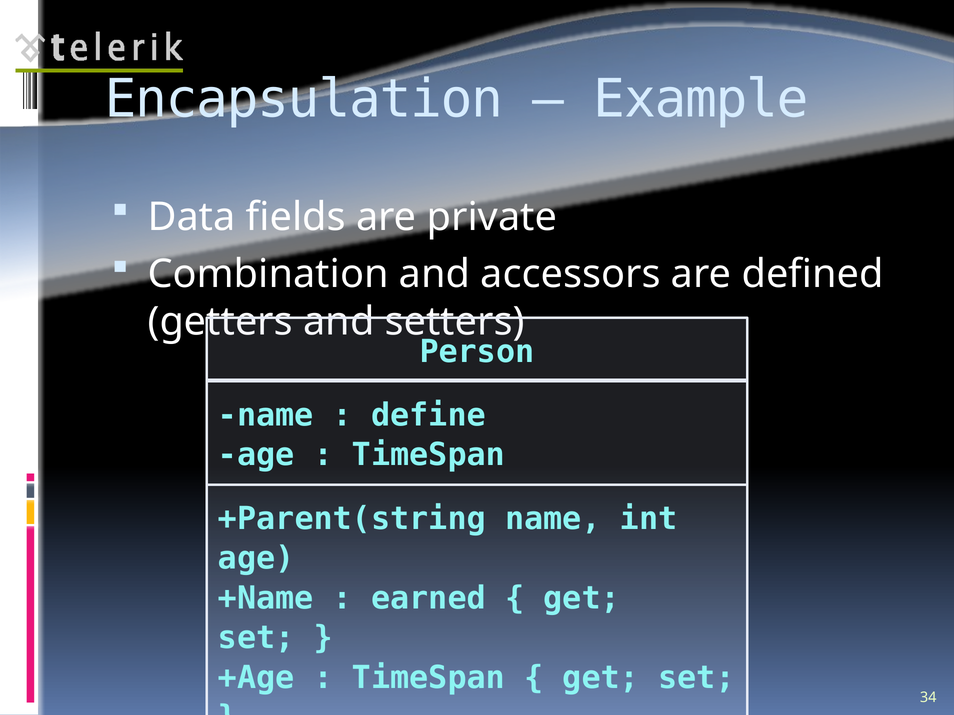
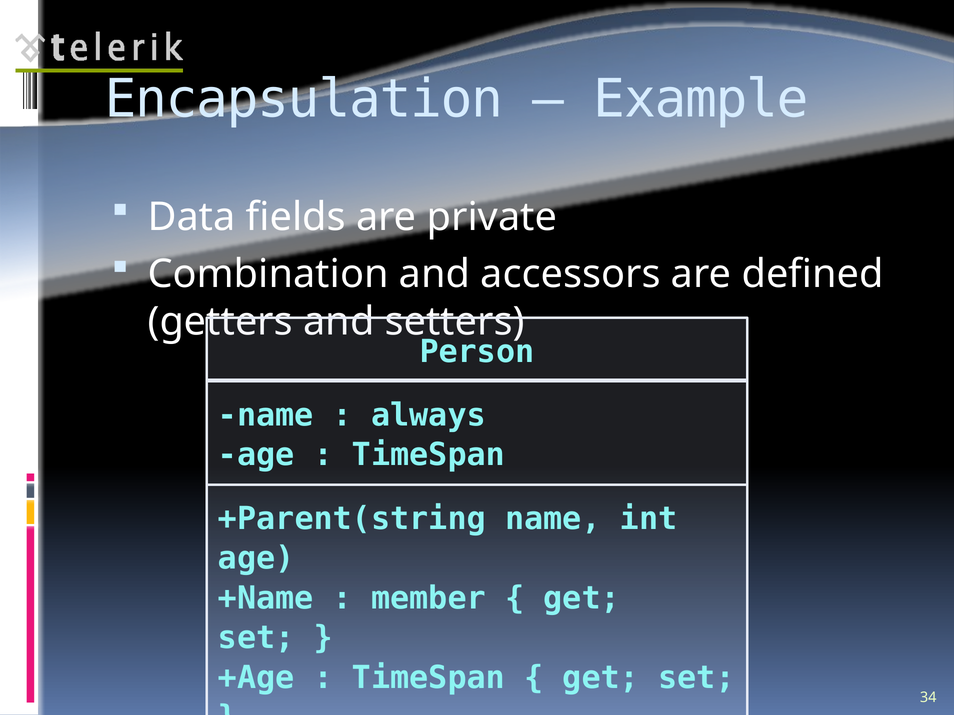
define: define -> always (428, 415)
earned: earned -> member (428, 599)
